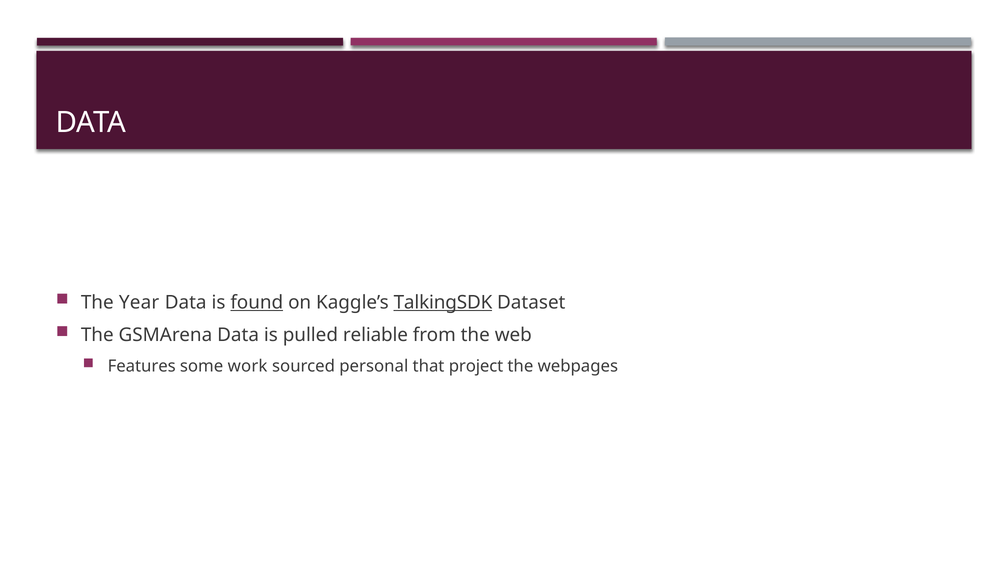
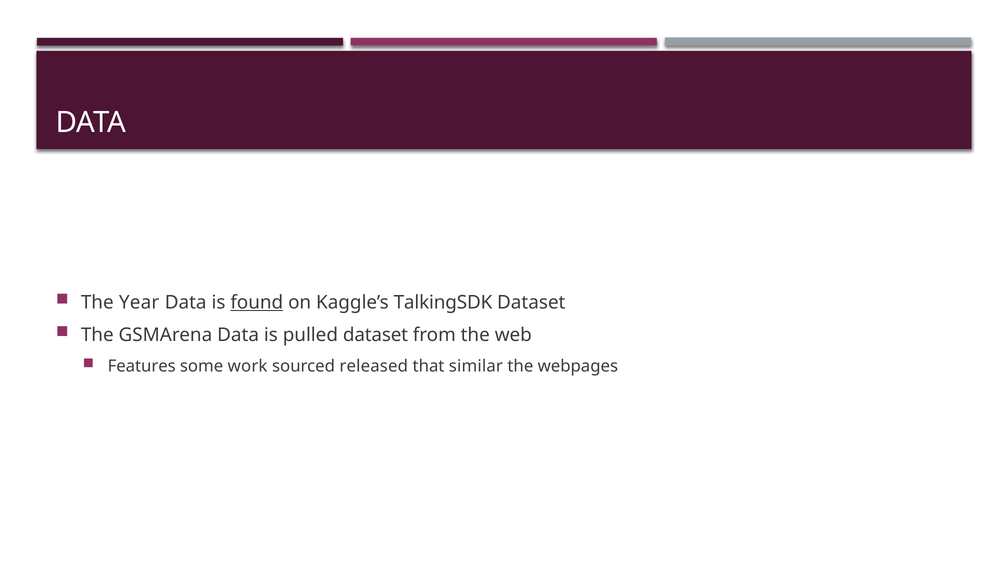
TalkingSDK underline: present -> none (443, 302)
pulled reliable: reliable -> dataset (376, 335)
personal: personal -> released (374, 366)
project: project -> similar (476, 366)
